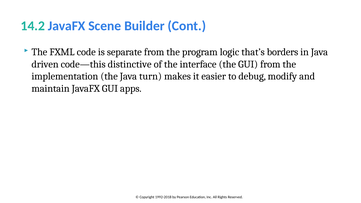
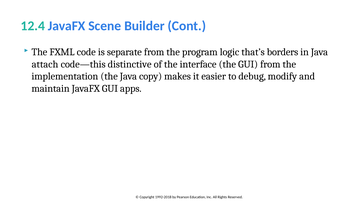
14.2: 14.2 -> 12.4 (33, 26)
driven: driven -> attach (45, 64)
turn: turn -> copy (151, 76)
